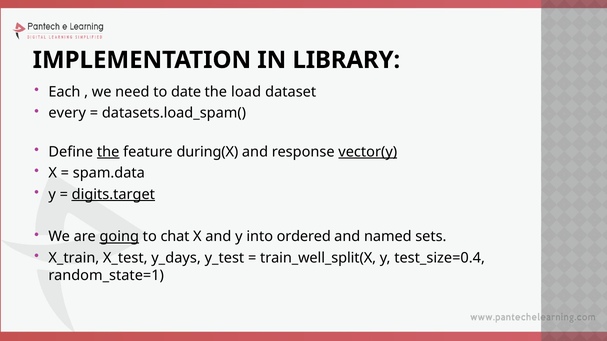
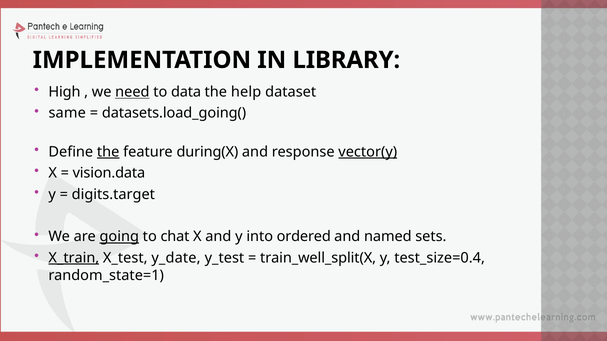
Each: Each -> High (64, 92)
need underline: none -> present (132, 92)
date: date -> data (186, 92)
load: load -> help (246, 92)
every: every -> same (67, 113)
datasets.load_spam(: datasets.load_spam( -> datasets.load_going( (174, 113)
spam.data: spam.data -> vision.data (109, 173)
digits.target underline: present -> none (113, 195)
X_train underline: none -> present (74, 258)
y_days: y_days -> y_date (176, 258)
